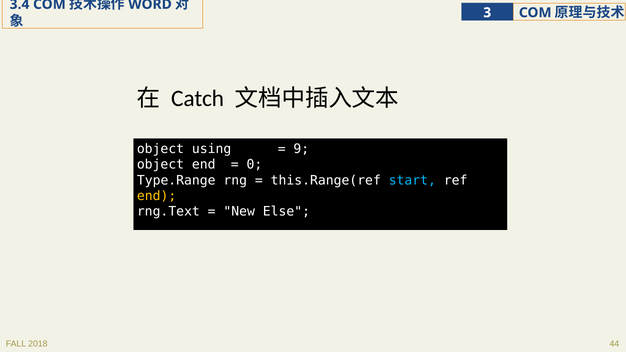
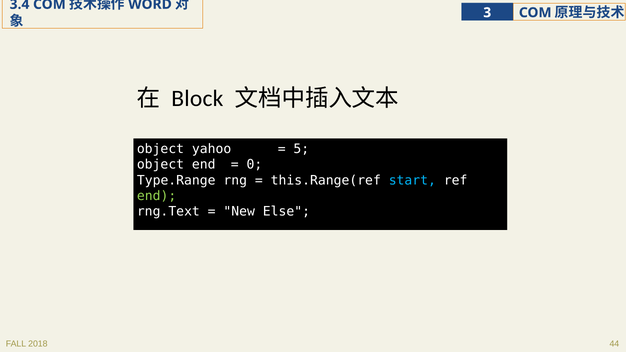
Catch: Catch -> Block (197, 98)
using: using -> yahoo (212, 149)
9: 9 -> 5 (301, 149)
end colour: yellow -> light green (157, 196)
